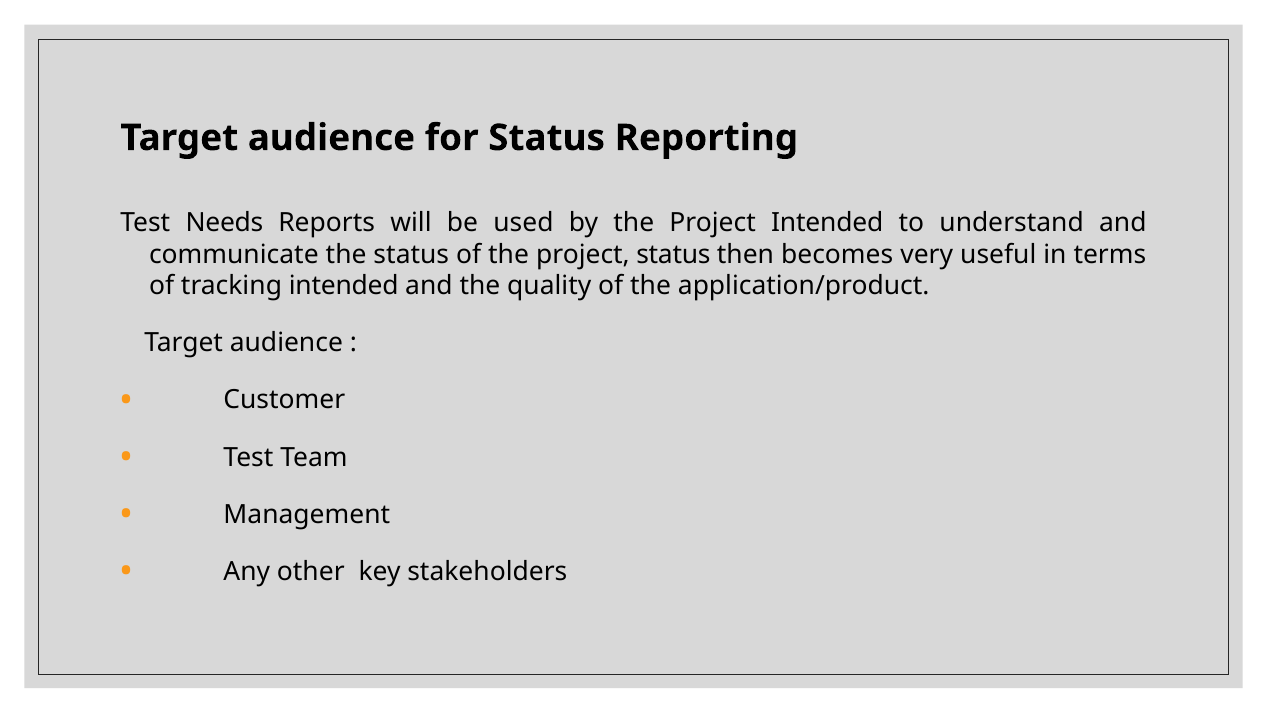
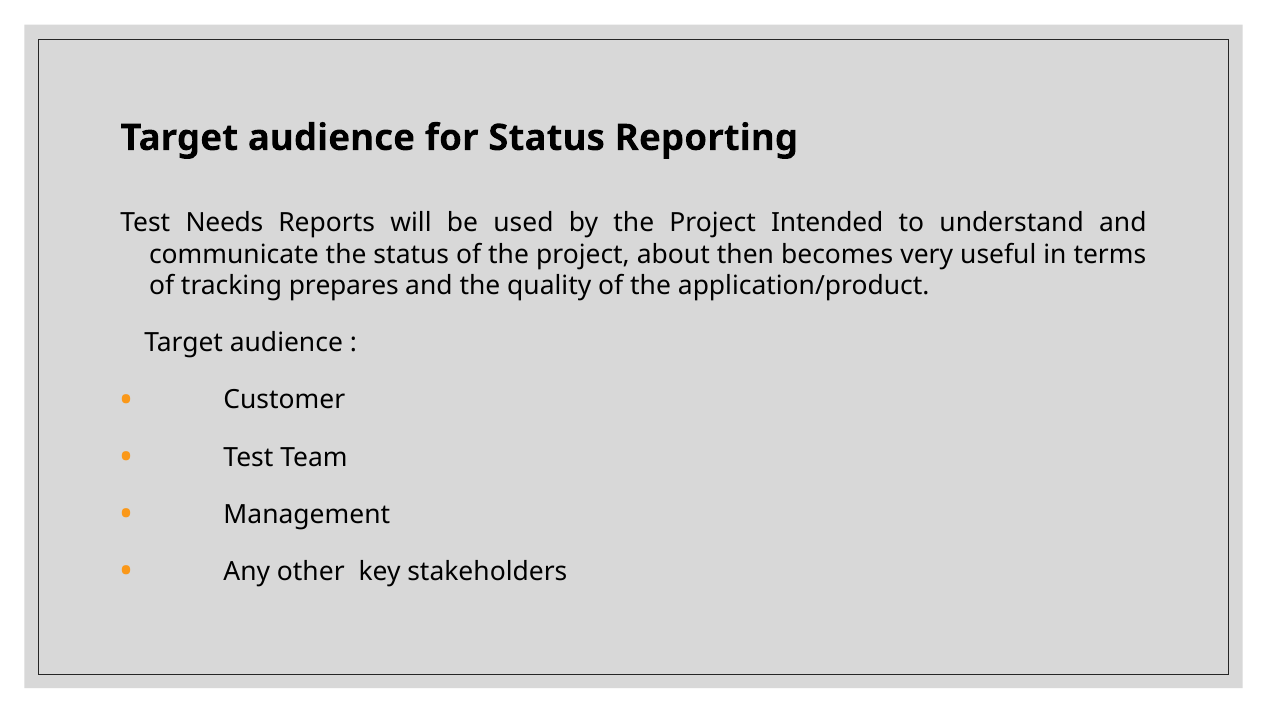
project status: status -> about (673, 254)
tracking intended: intended -> prepares (344, 286)
